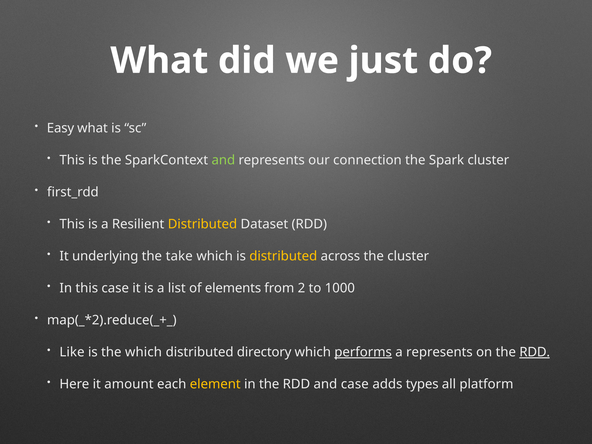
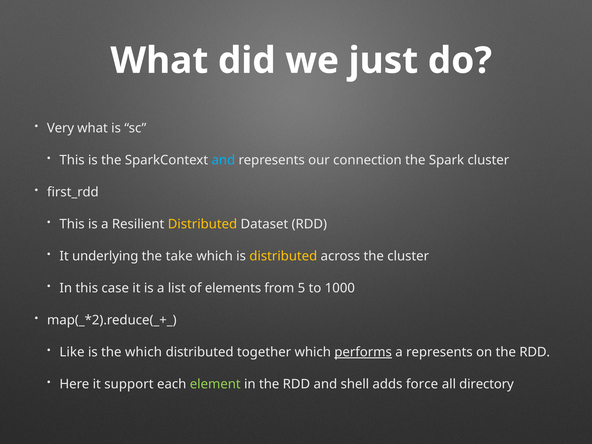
Easy: Easy -> Very (61, 128)
and colour: light green -> light blue (223, 160)
2: 2 -> 5 (301, 288)
directory: directory -> together (264, 352)
RDD underline: present -> none (535, 352)
amount: amount -> support (129, 384)
element colour: yellow -> light green (215, 384)
and case: case -> shell (355, 384)
types: types -> force (422, 384)
platform: platform -> directory (486, 384)
